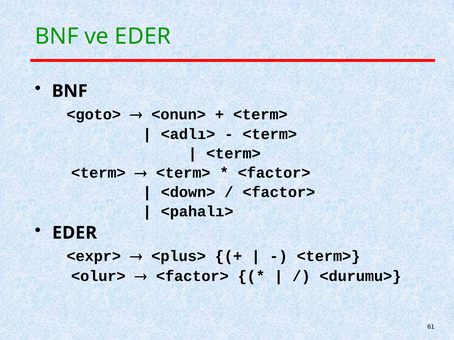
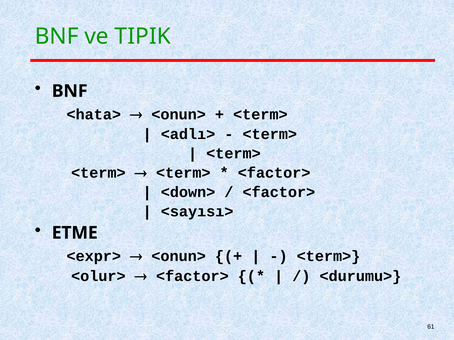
ve EDER: EDER -> TIPIK (143, 36)
<goto>: <goto> -> <hata> (94, 115)
<pahalı>: <pahalı> -> <sayısı> (197, 212)
EDER: EDER -> ETME (75, 233)
<plus>: <plus> -> <onun> (179, 257)
